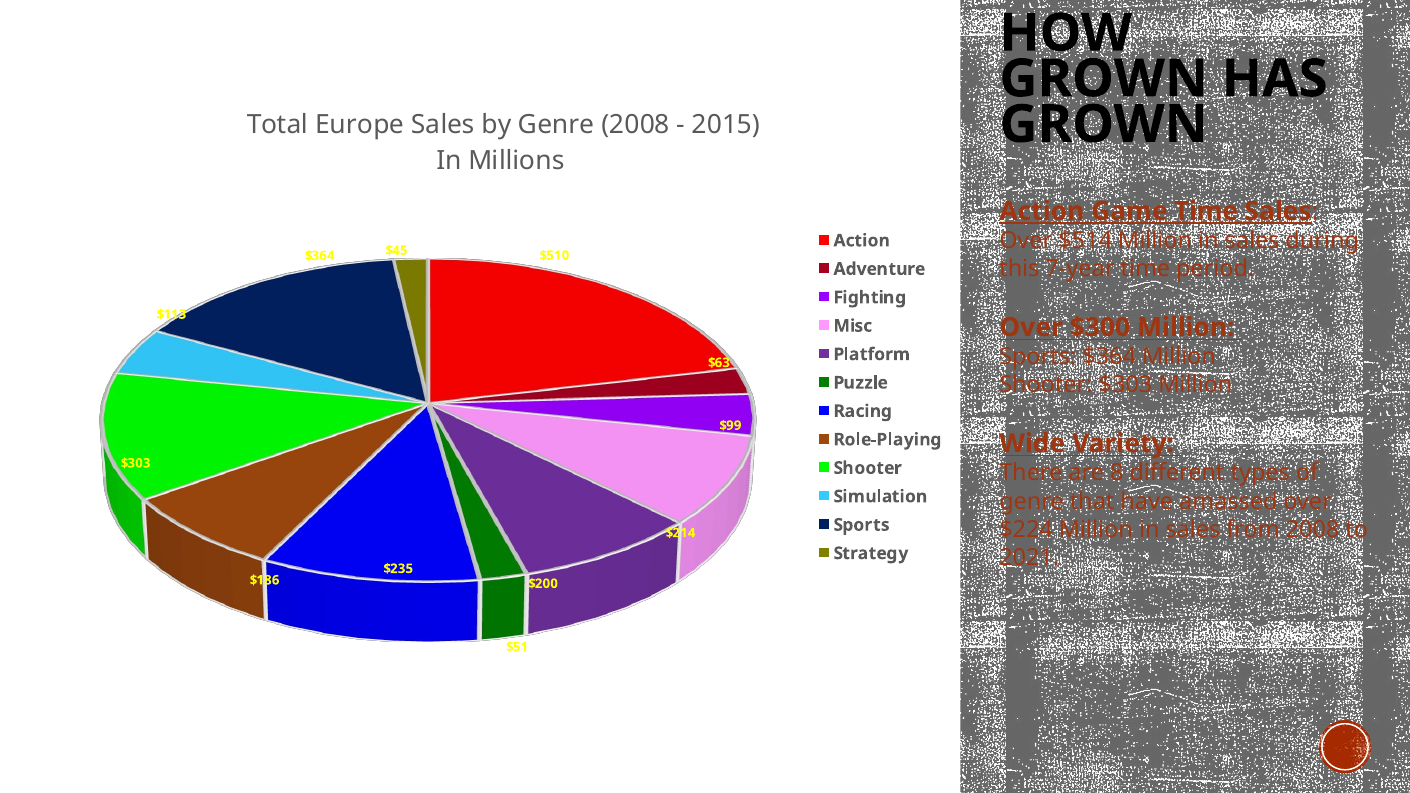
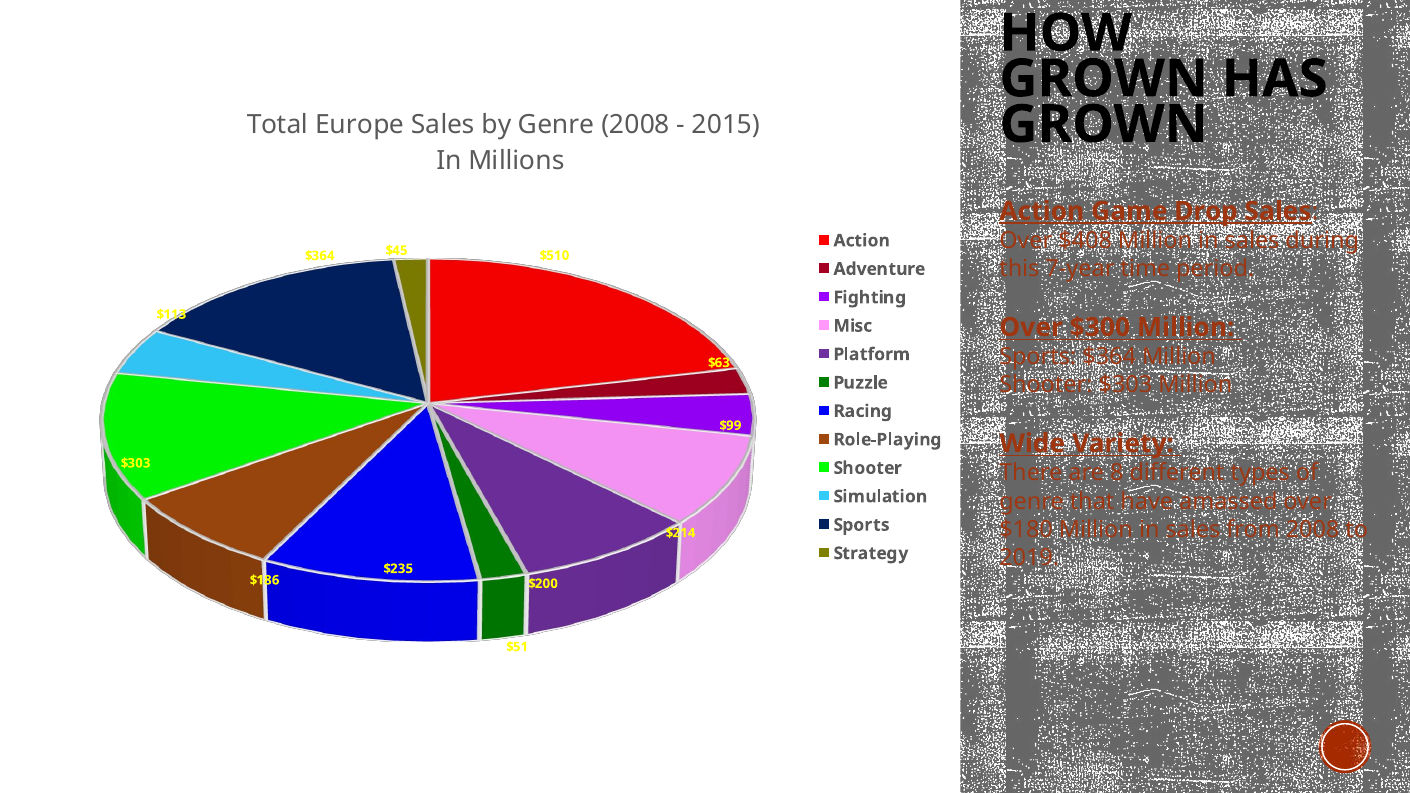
Game Time: Time -> Drop (1206, 211)
$514: $514 -> $408 (1085, 241)
$224: $224 -> $180 (1026, 529)
2021: 2021 -> 2019 (1029, 558)
